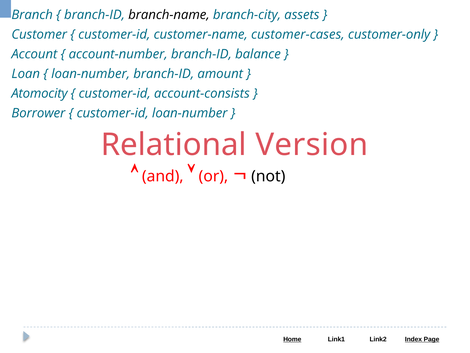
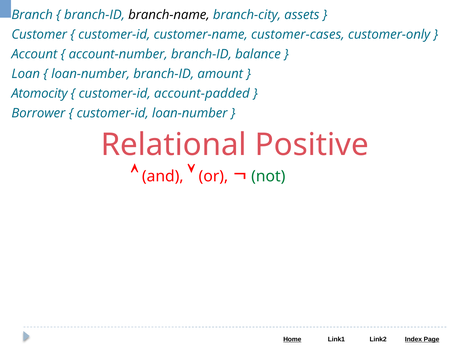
account-consists: account-consists -> account-padded (202, 93)
Version: Version -> Positive (312, 145)
not colour: black -> green (268, 176)
